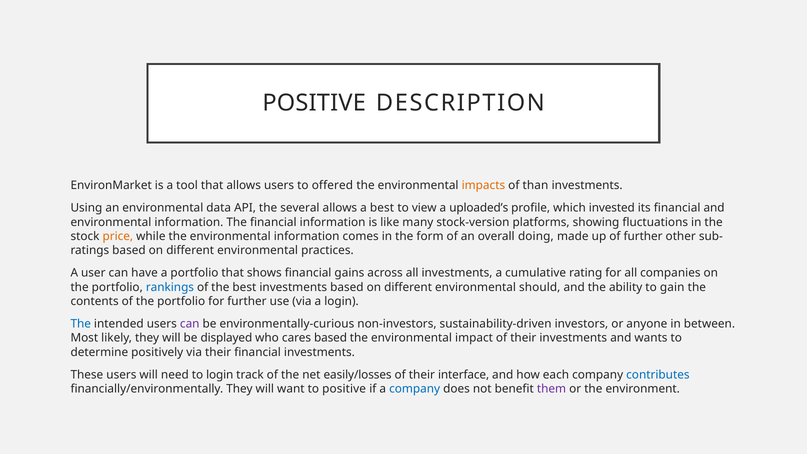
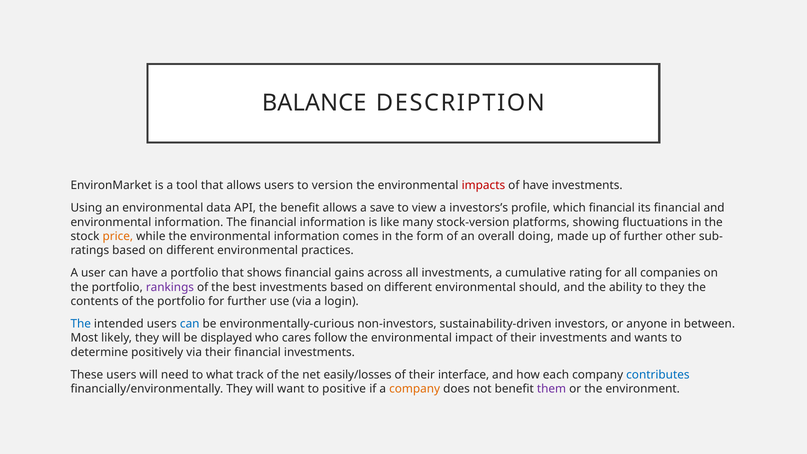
POSITIVE: POSITIVE -> BALANCE (314, 103)
offered: offered -> version (332, 186)
impacts colour: orange -> red (483, 186)
of than: than -> have (536, 186)
the several: several -> benefit (300, 208)
a best: best -> save (382, 208)
uploaded’s: uploaded’s -> investors’s (479, 208)
which invested: invested -> financial (612, 208)
rankings colour: blue -> purple (170, 287)
to gain: gain -> they (672, 287)
can colour: purple -> blue (190, 324)
cares based: based -> follow (331, 338)
to login: login -> what (220, 375)
company colour: blue -> orange (415, 389)
